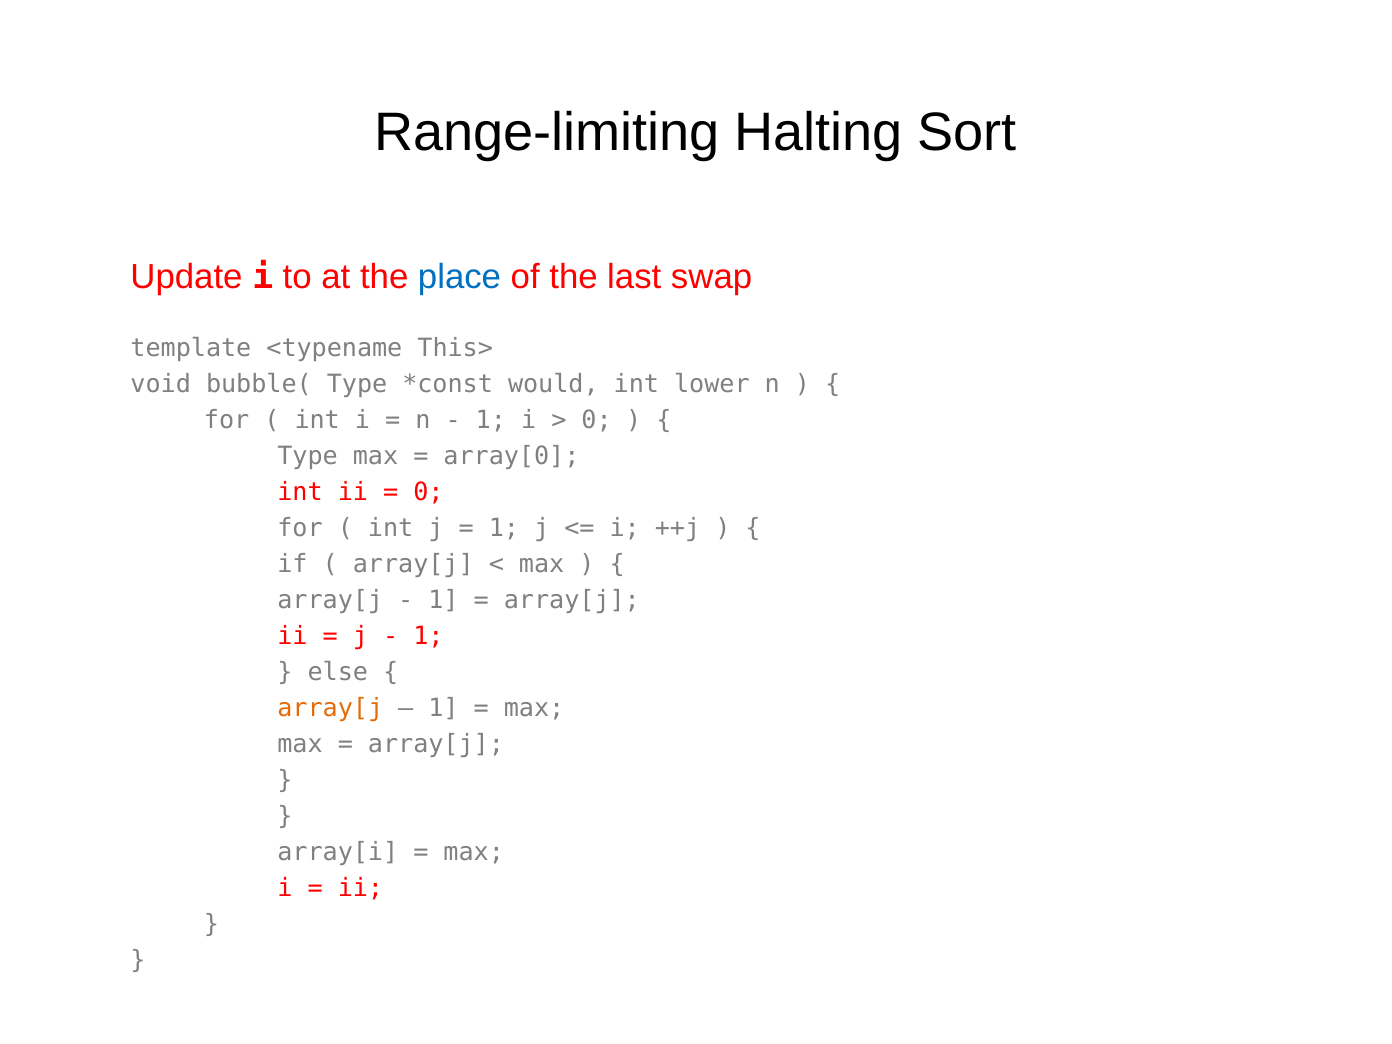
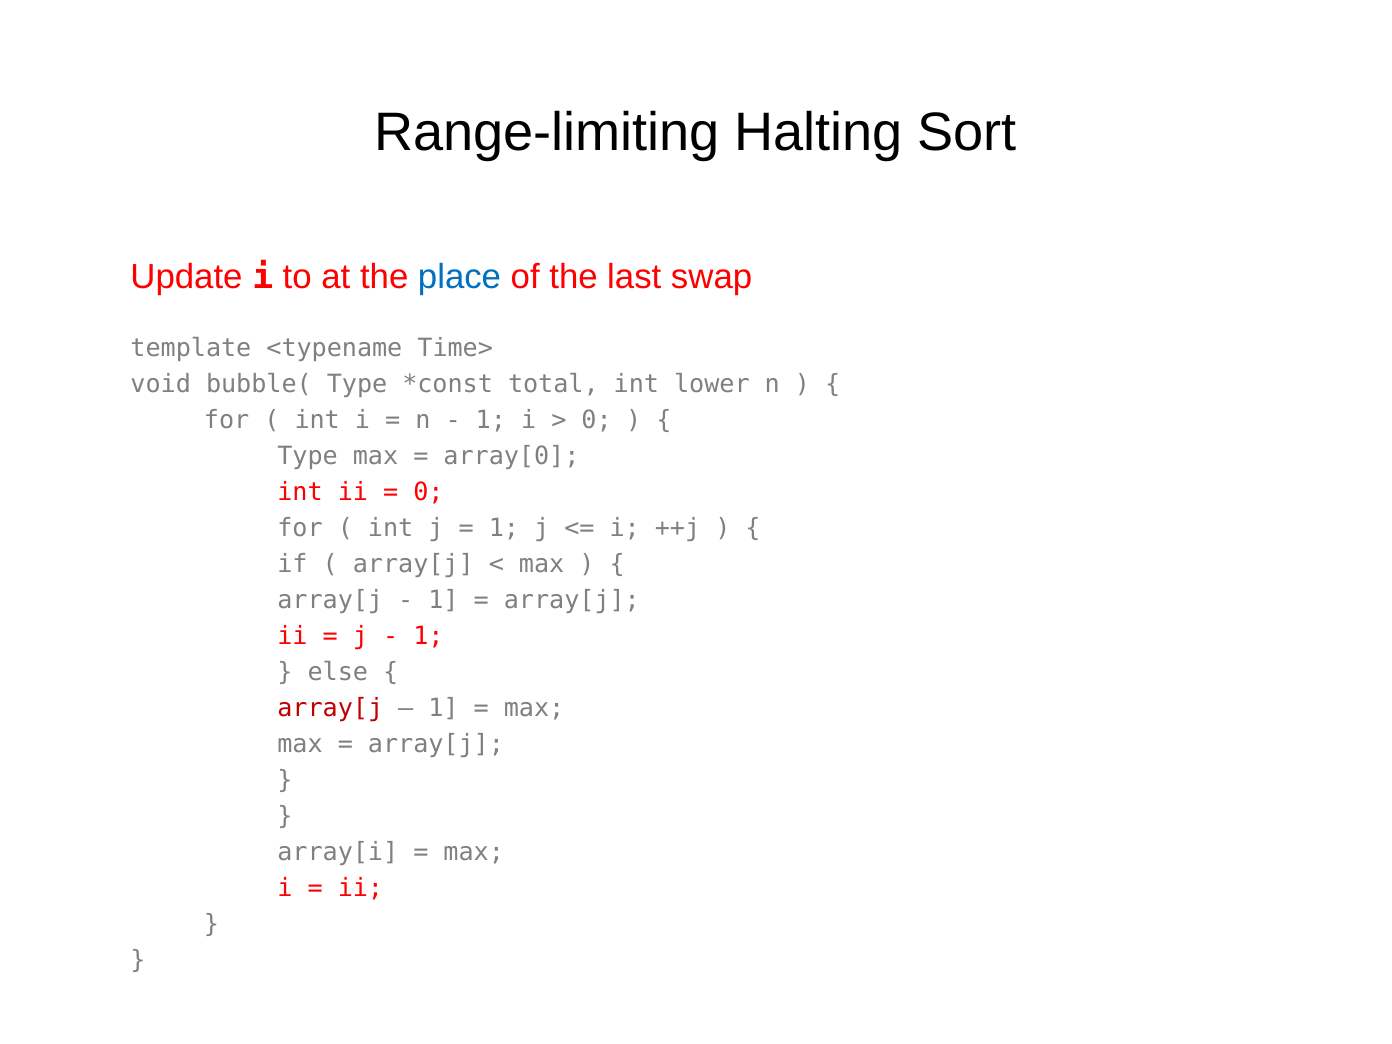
This>: This> -> Time> (455, 348)
would: would -> total (553, 384)
array[j colour: orange -> red (330, 708)
